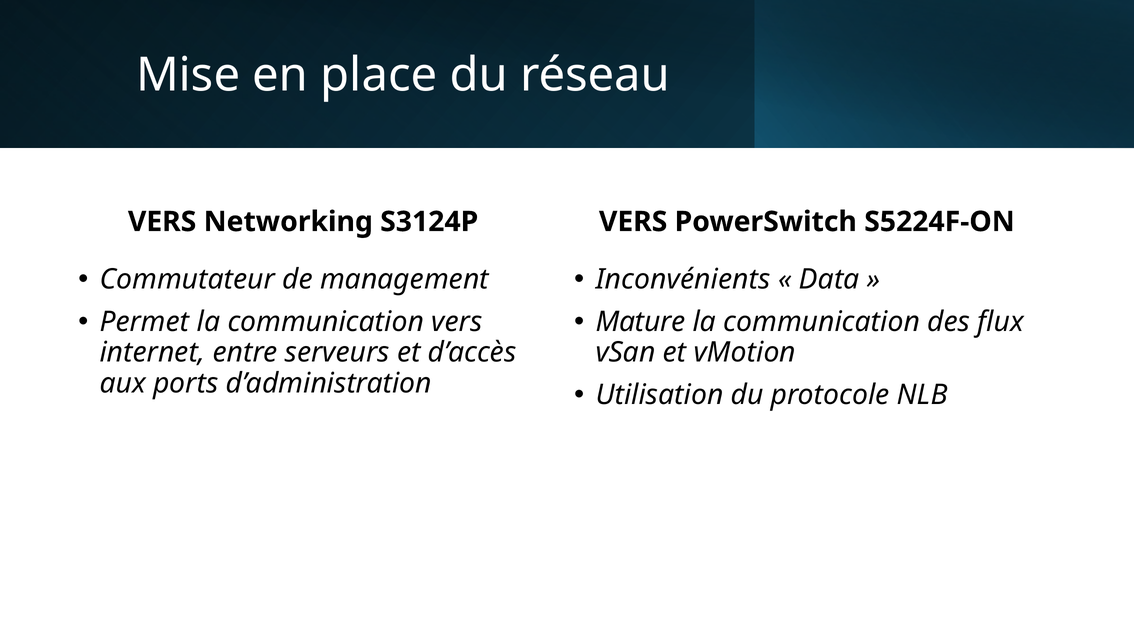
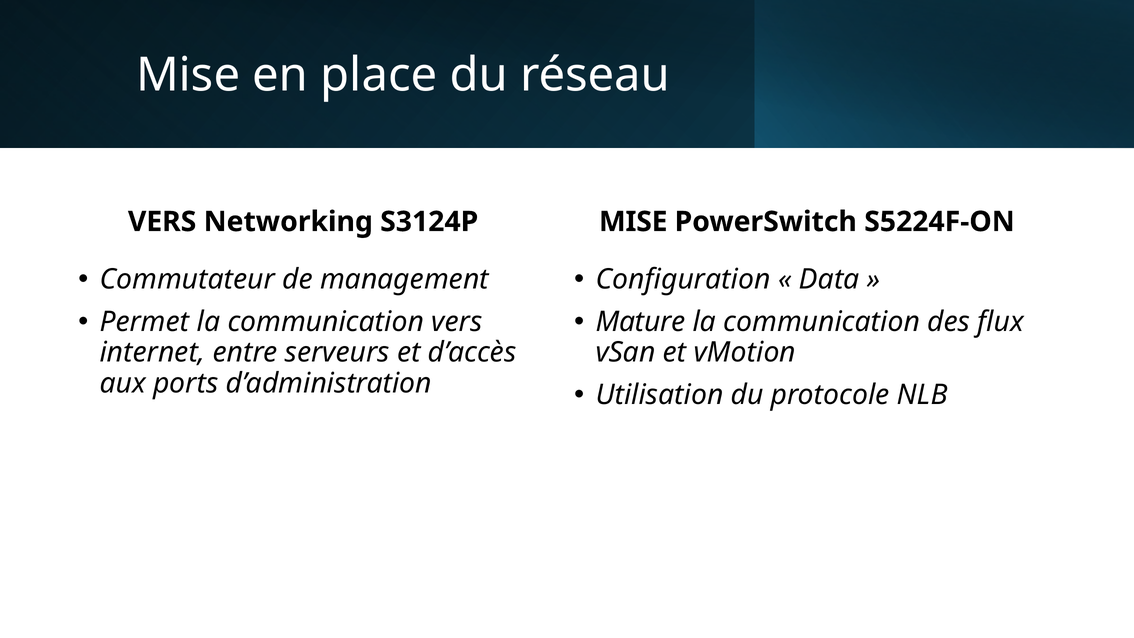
VERS: VERS -> MISE (633, 222)
Inconvénients: Inconvénients -> Configuration (683, 280)
